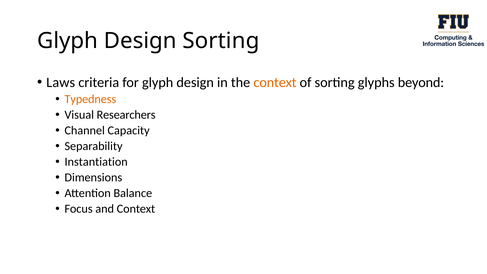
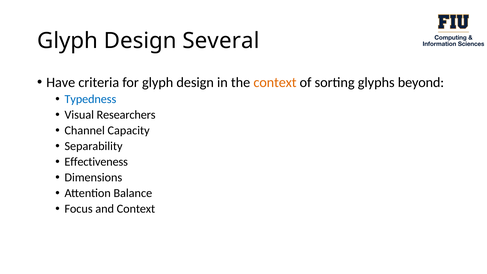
Design Sorting: Sorting -> Several (221, 41)
Laws: Laws -> Have (61, 82)
Typedness colour: orange -> blue (90, 99)
Instantiation: Instantiation -> Effectiveness (96, 162)
